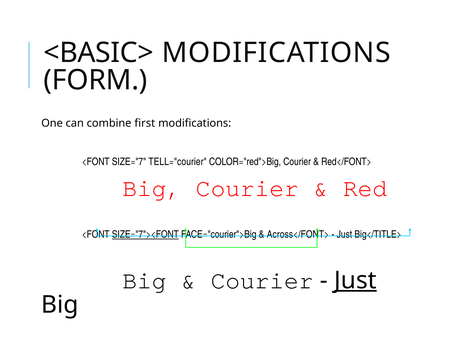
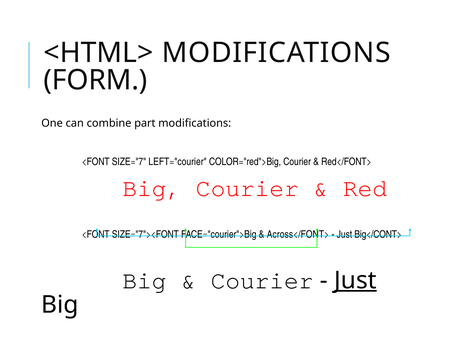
<BASIC>: <BASIC> -> <HTML> (98, 53)
first: first -> part (145, 123)
TELL="courier: TELL="courier -> LEFT="courier (178, 162)
SIZE="7"><FONT underline: present -> none (145, 235)
Big</TITLE>: Big</TITLE> -> Big</CONT> (378, 235)
